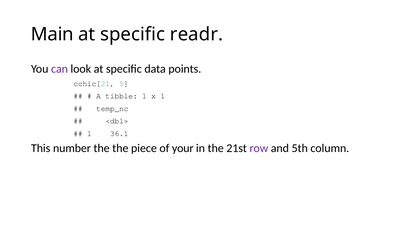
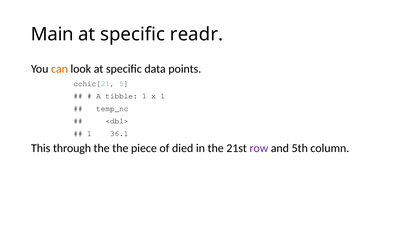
can colour: purple -> orange (59, 69)
number: number -> through (72, 148)
your: your -> died (183, 148)
